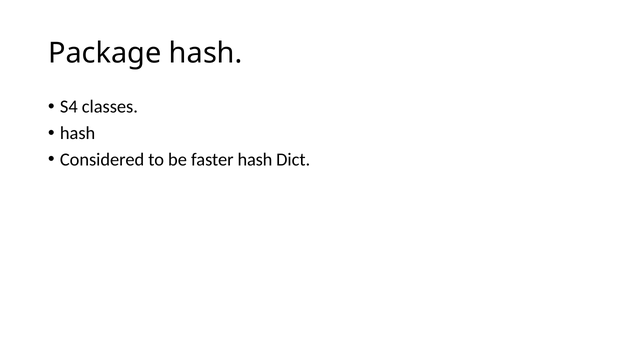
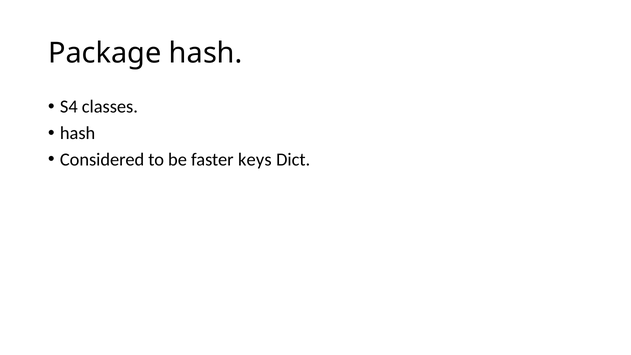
faster hash: hash -> keys (255, 160)
